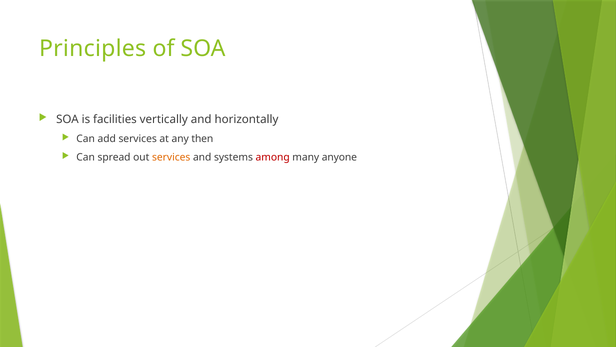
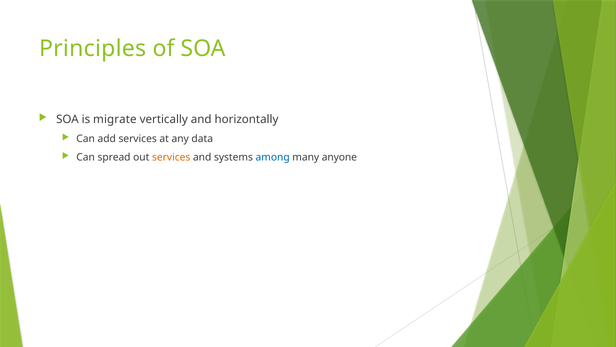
facilities: facilities -> migrate (115, 119)
then: then -> data (202, 139)
among colour: red -> blue (273, 157)
